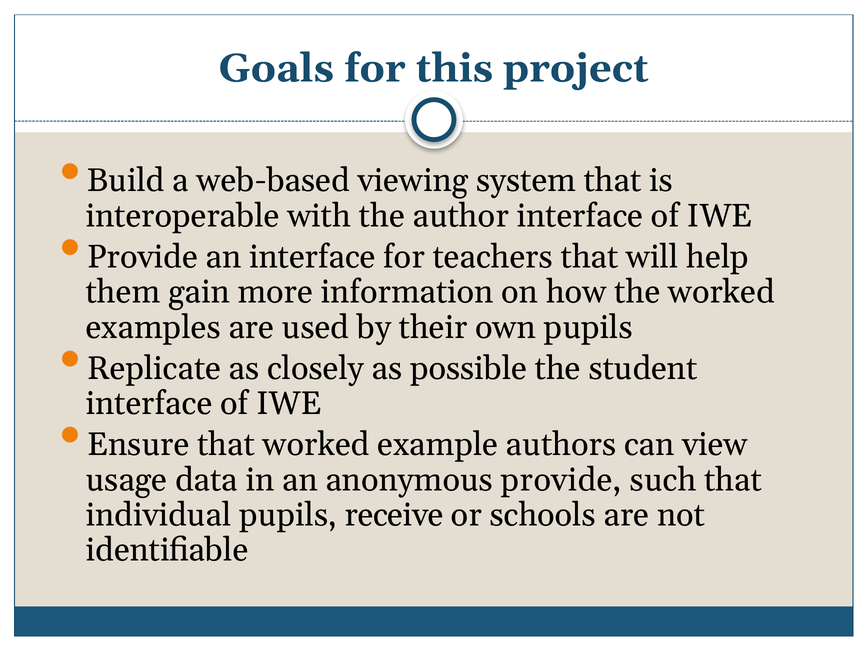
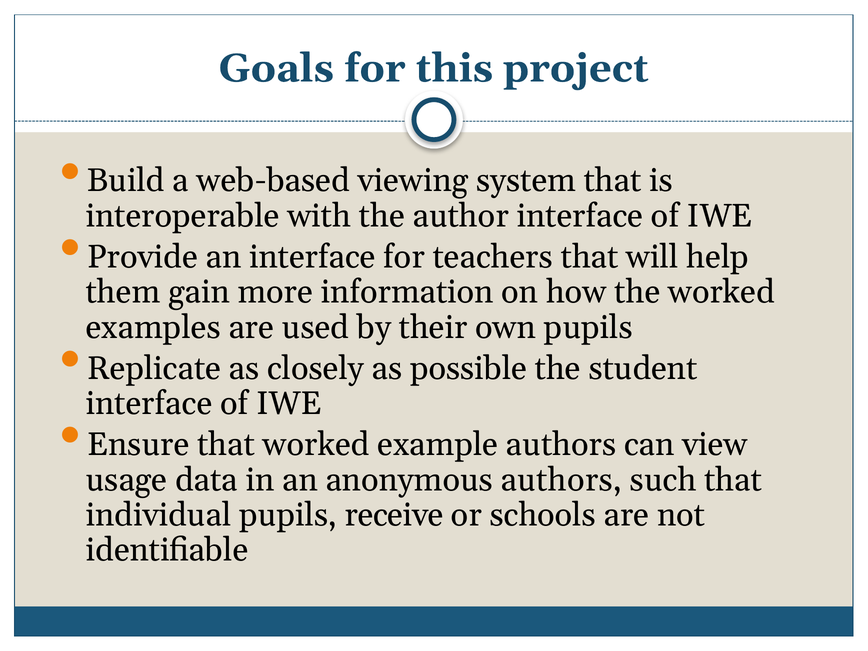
anonymous provide: provide -> authors (561, 480)
